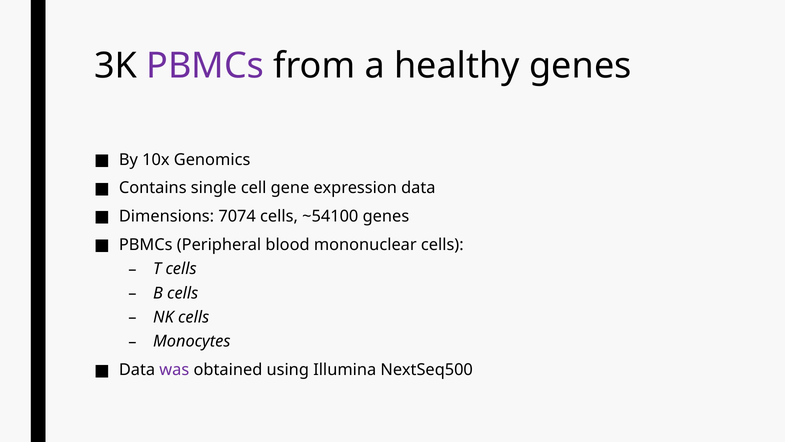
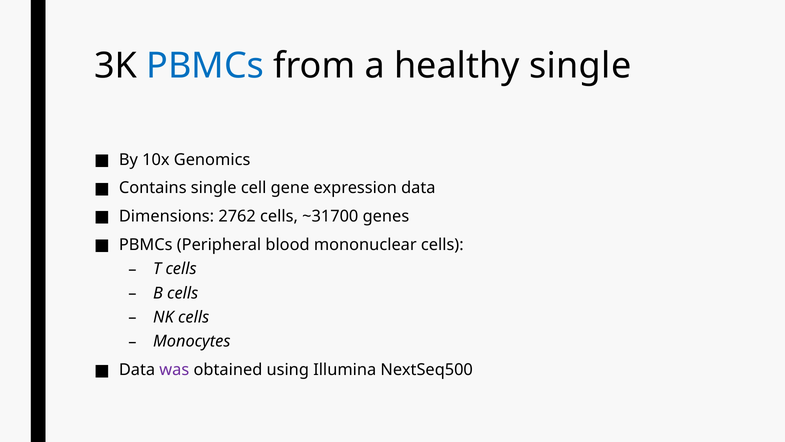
PBMCs colour: purple -> blue (205, 66)
healthy genes: genes -> single (580, 66)
7074: 7074 -> 2762 (237, 216)
~54100: ~54100 -> ~31700 (330, 216)
